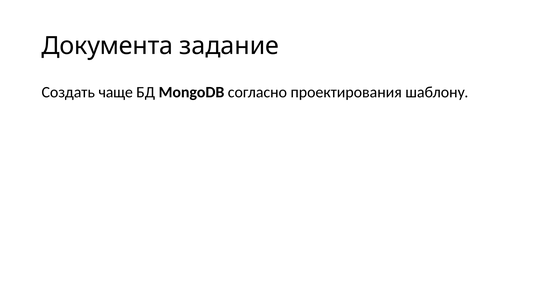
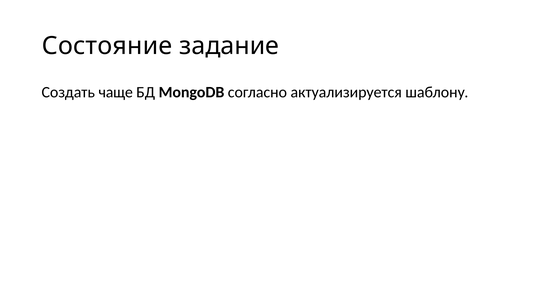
Документа: Документа -> Состояние (107, 46)
проектирования: проектирования -> актуализируется (346, 92)
